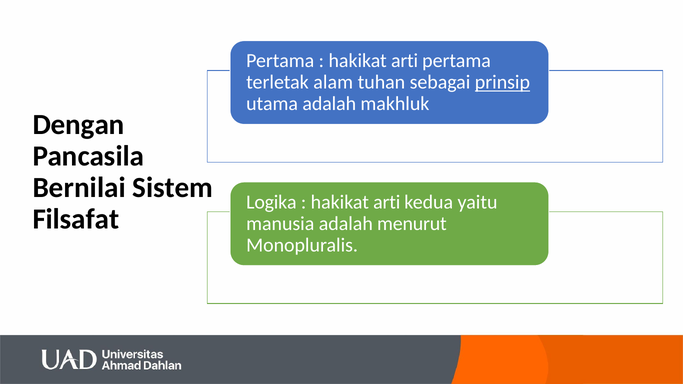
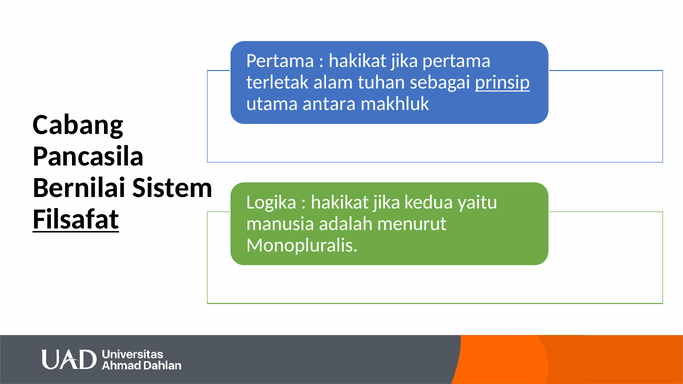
arti: arti -> jika (405, 61)
utama adalah: adalah -> antara (329, 104)
Dengan: Dengan -> Cabang (78, 125)
arti: arti -> jika (387, 202)
Filsafat underline: none -> present (76, 219)
